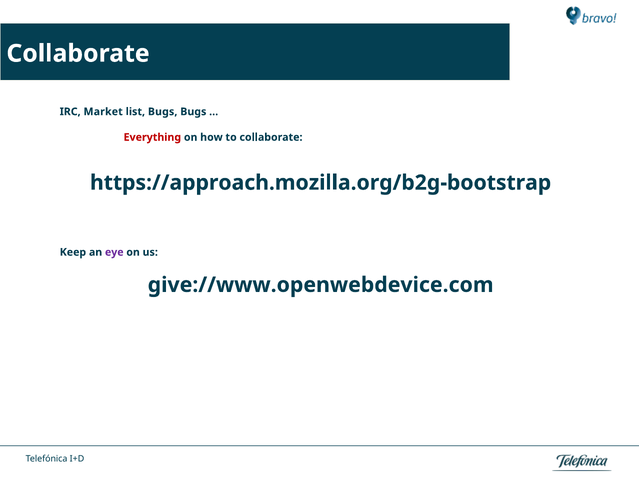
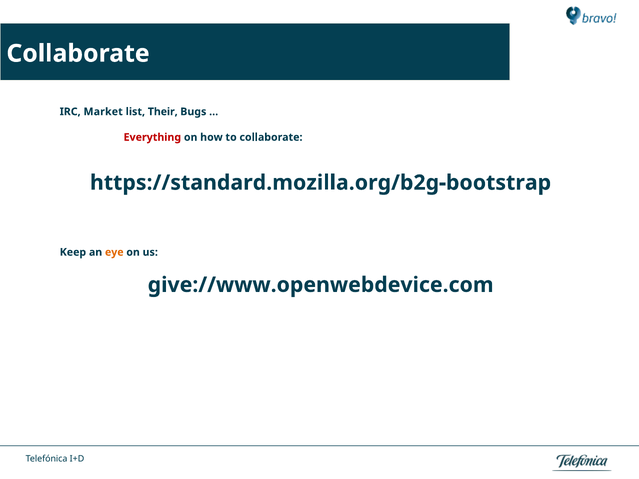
list Bugs: Bugs -> Their (163, 112)
https://approach.mozilla.org/b2g-bootstrap: https://approach.mozilla.org/b2g-bootstrap -> https://standard.mozilla.org/b2g-bootstrap (321, 183)
eye colour: purple -> orange (114, 252)
